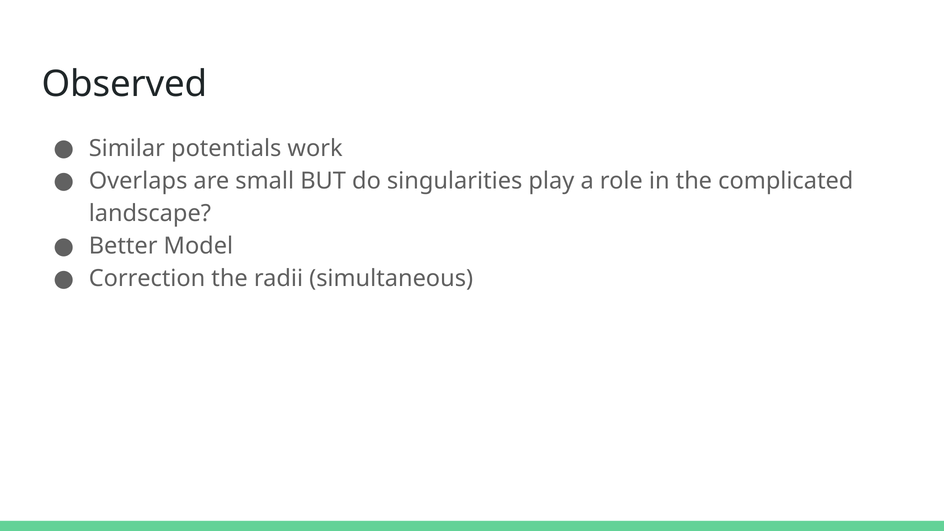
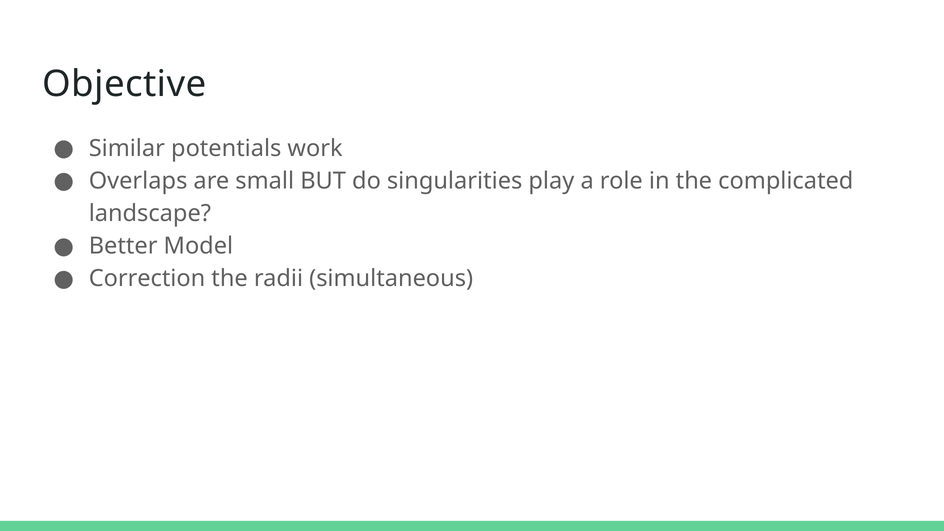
Observed: Observed -> Objective (124, 84)
